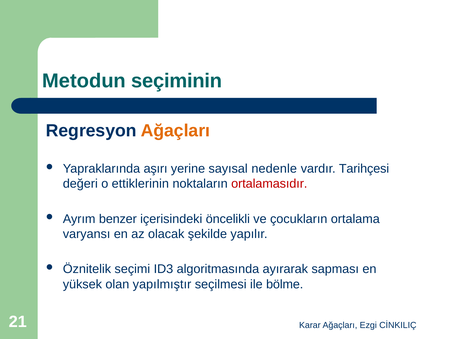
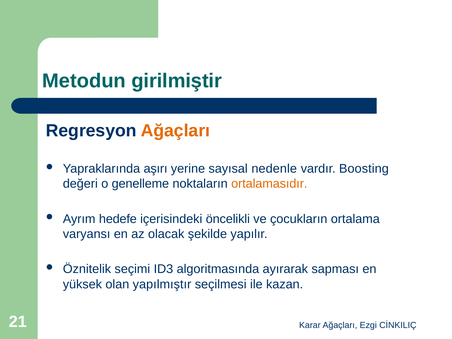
seçiminin: seçiminin -> girilmiştir (177, 81)
Tarihçesi: Tarihçesi -> Boosting (364, 169)
ettiklerinin: ettiklerinin -> genelleme (140, 184)
ortalamasıdır colour: red -> orange (269, 184)
benzer: benzer -> hedefe (118, 219)
bölme: bölme -> kazan (285, 284)
